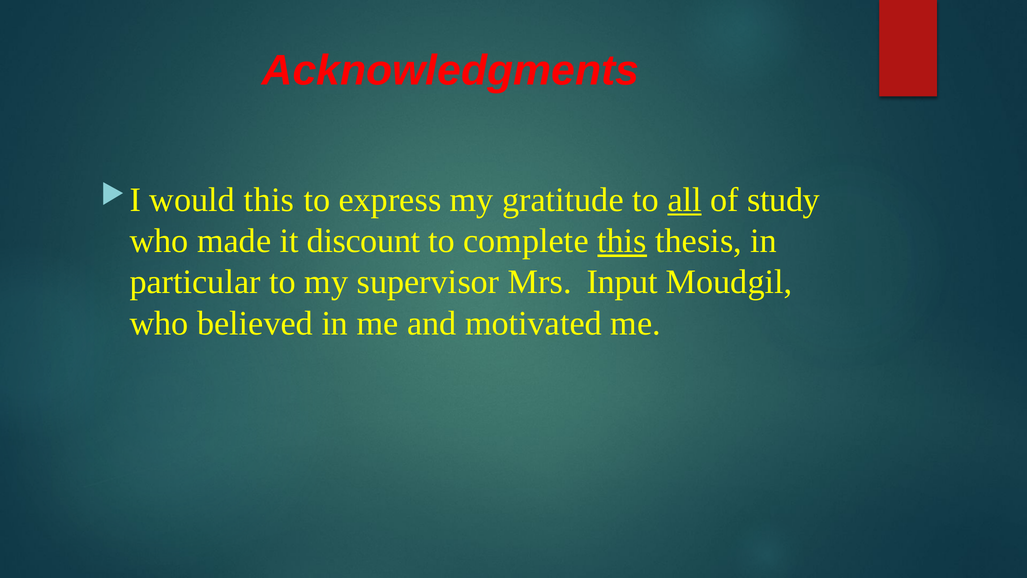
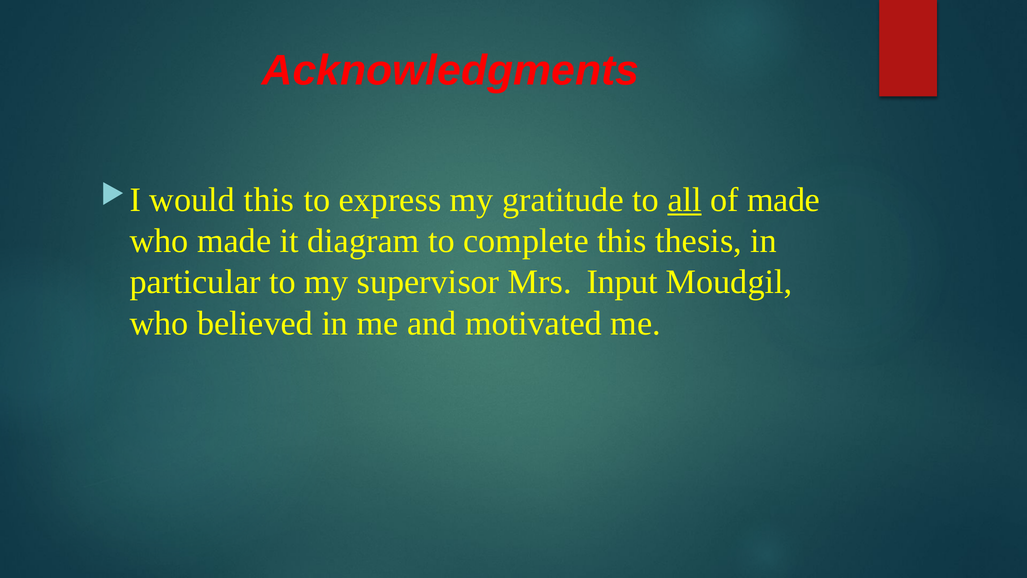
of study: study -> made (784, 200)
discount: discount -> diagram (363, 241)
this underline: present -> none (622, 241)
